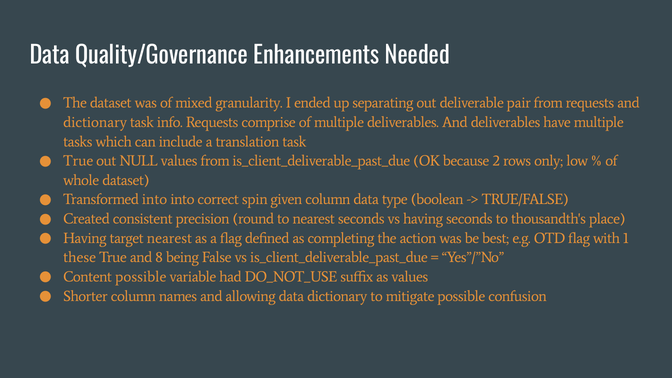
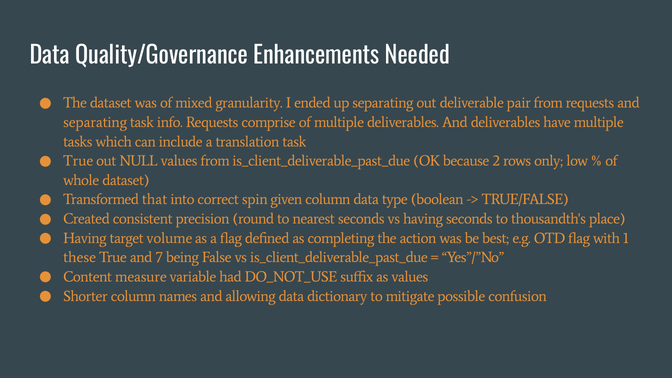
dictionary: dictionary -> separating (95, 122)
Transformed into: into -> that (155, 200)
target nearest: nearest -> volume (169, 238)
8: 8 -> 7 (159, 258)
Content possible: possible -> measure (141, 277)
